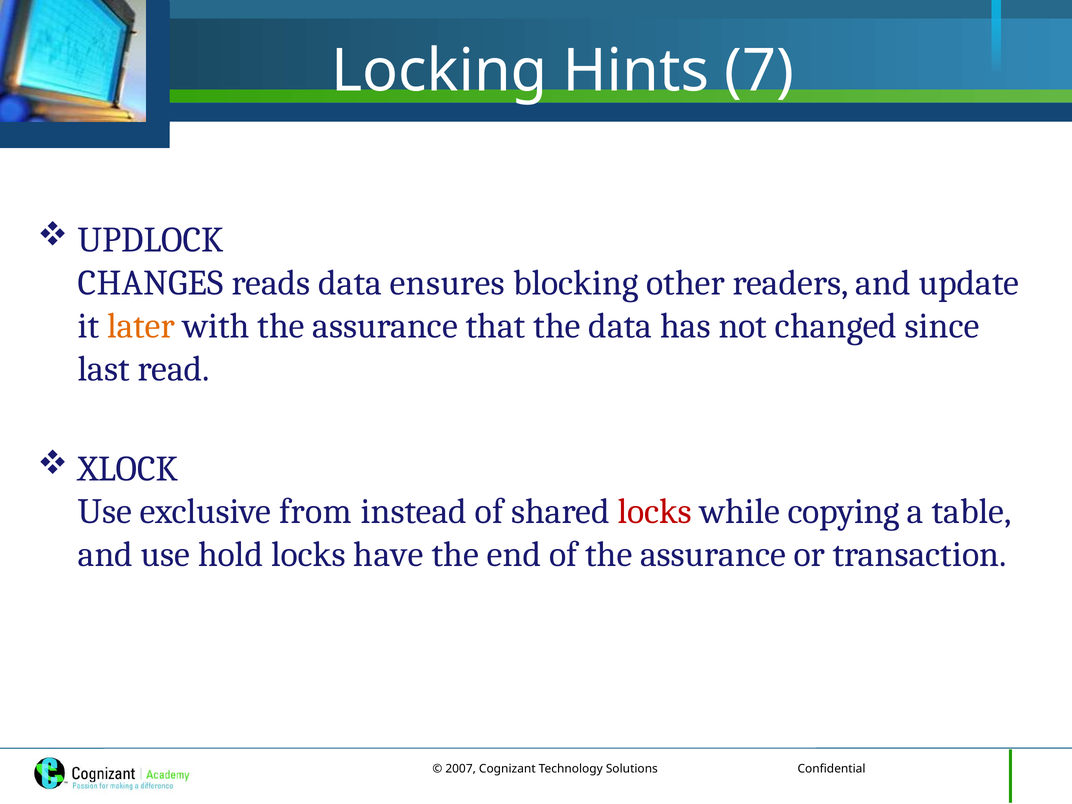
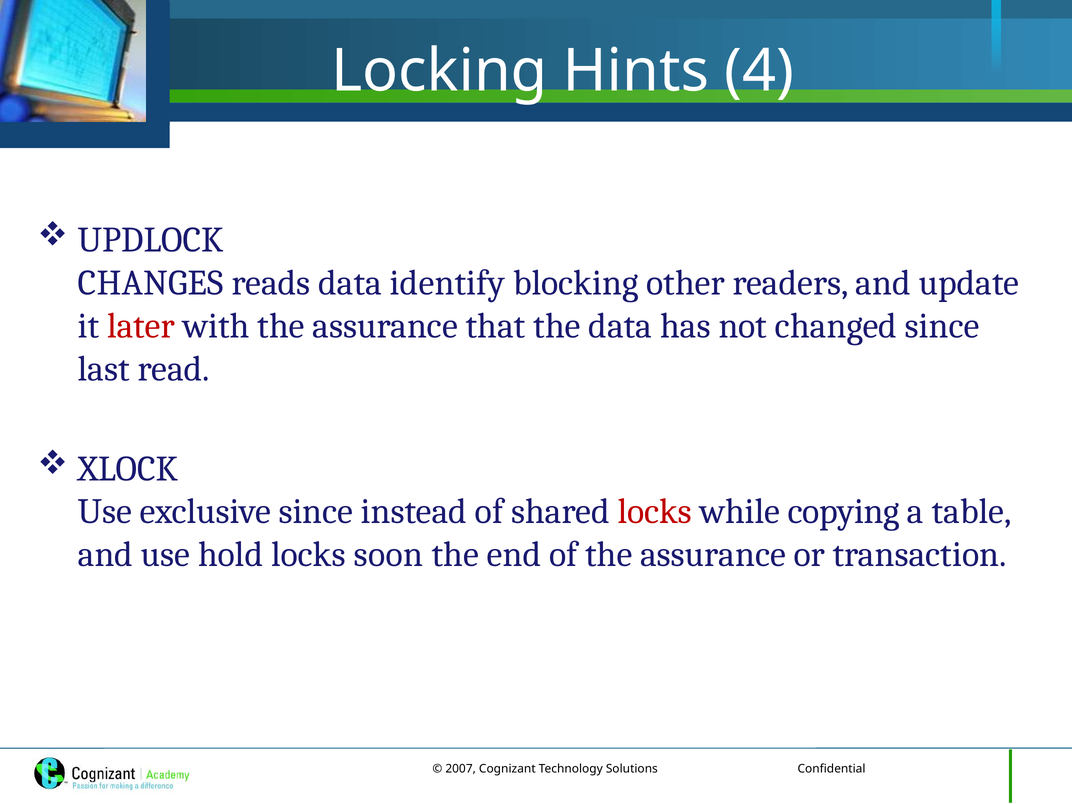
7: 7 -> 4 (759, 71)
ensures: ensures -> identify (447, 283)
later colour: orange -> red (141, 326)
exclusive from: from -> since (316, 512)
have: have -> soon (389, 555)
